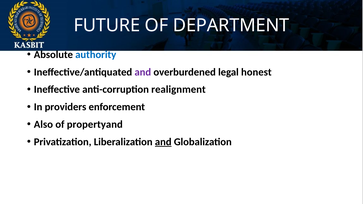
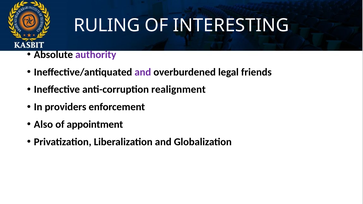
FUTURE: FUTURE -> RULING (107, 25)
DEPARTMENT: DEPARTMENT -> INTERESTING (231, 25)
authority colour: blue -> purple (96, 55)
honest: honest -> friends (256, 72)
propertyand: propertyand -> appointment (95, 124)
and underline: present -> none (163, 142)
